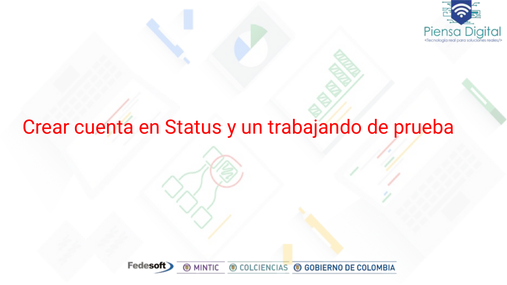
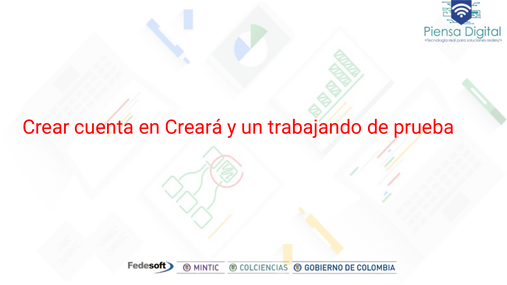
Status: Status -> Creará (194, 127)
